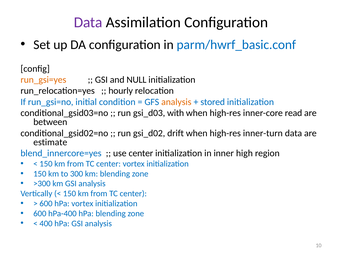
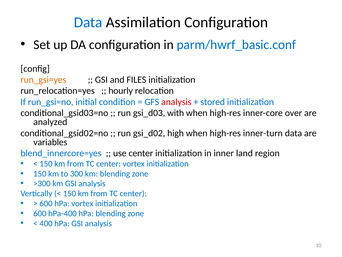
Data colour: purple -> blue (88, 22)
NULL: NULL -> FILES (136, 80)
analysis colour: orange -> red (176, 102)
read: read -> over (293, 113)
between: between -> analyzed (50, 122)
drift: drift -> high (176, 133)
estimate: estimate -> variables (50, 142)
high: high -> land (244, 153)
